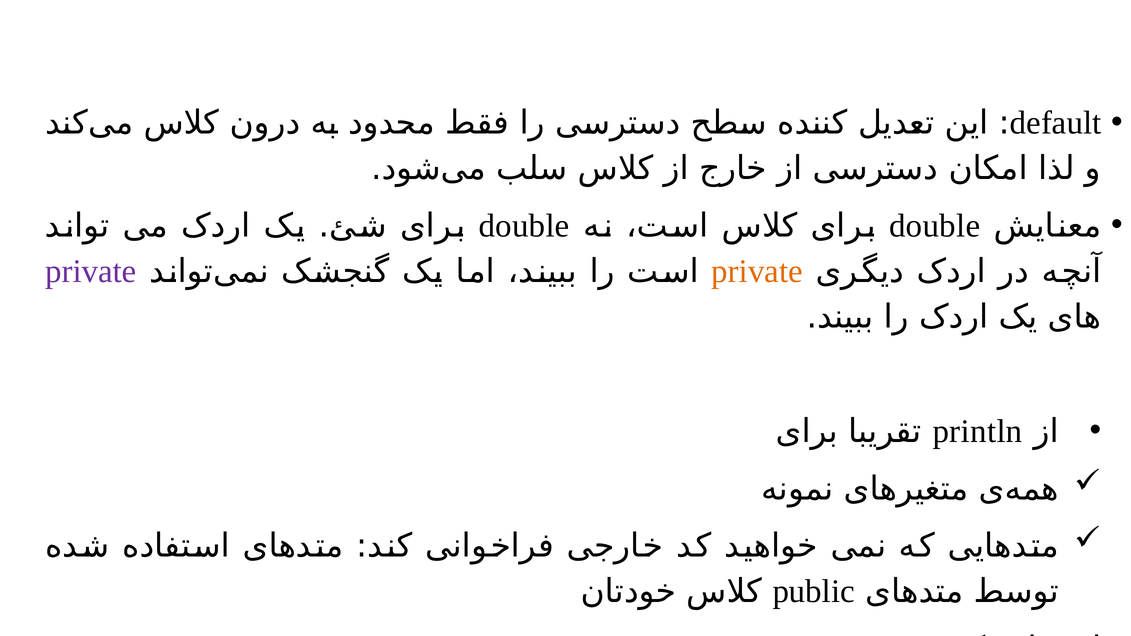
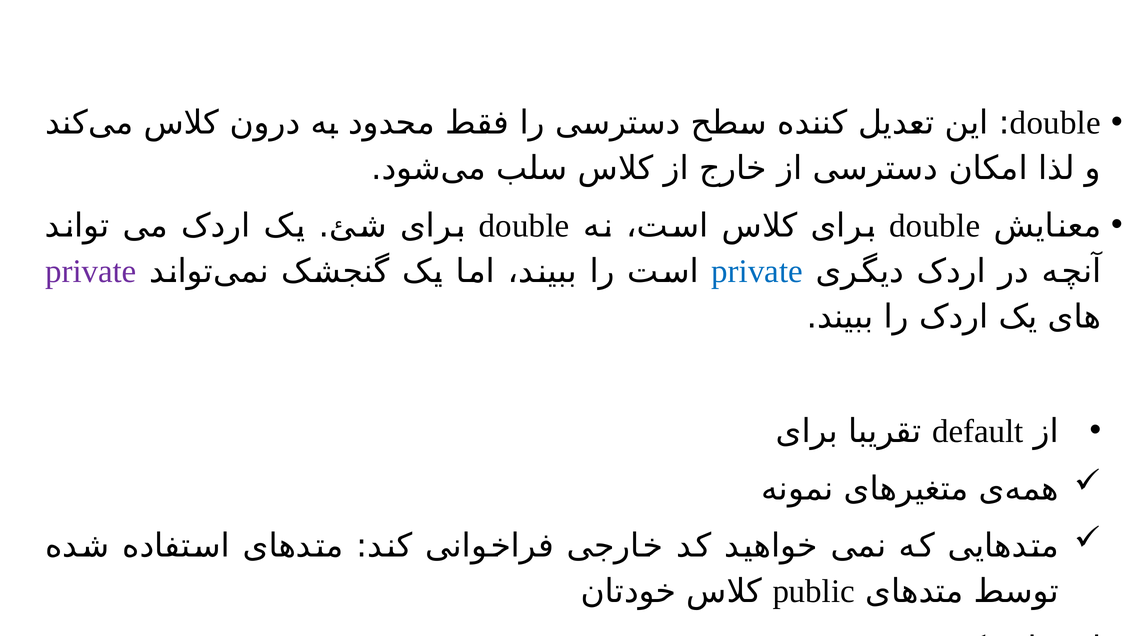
default: default -> double (1055, 123)
private colour: orange -> blue (757, 271)
println: println -> default (978, 431)
